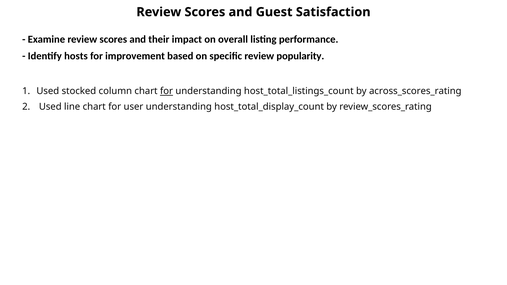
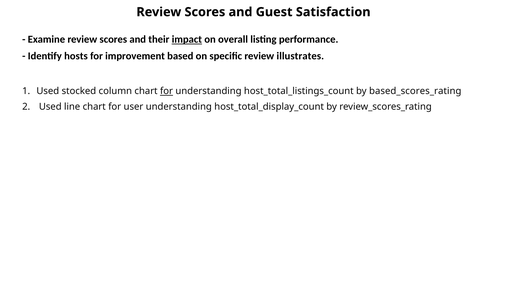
impact underline: none -> present (187, 39)
popularity: popularity -> illustrates (300, 56)
across_scores_rating: across_scores_rating -> based_scores_rating (415, 91)
